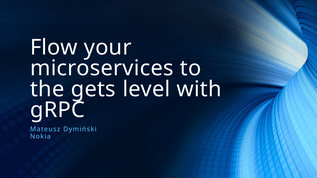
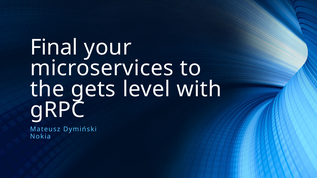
Flow: Flow -> Final (54, 48)
